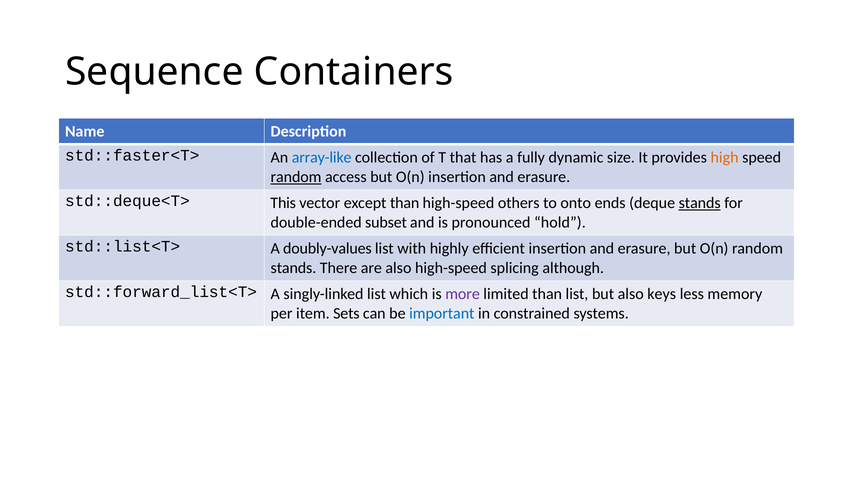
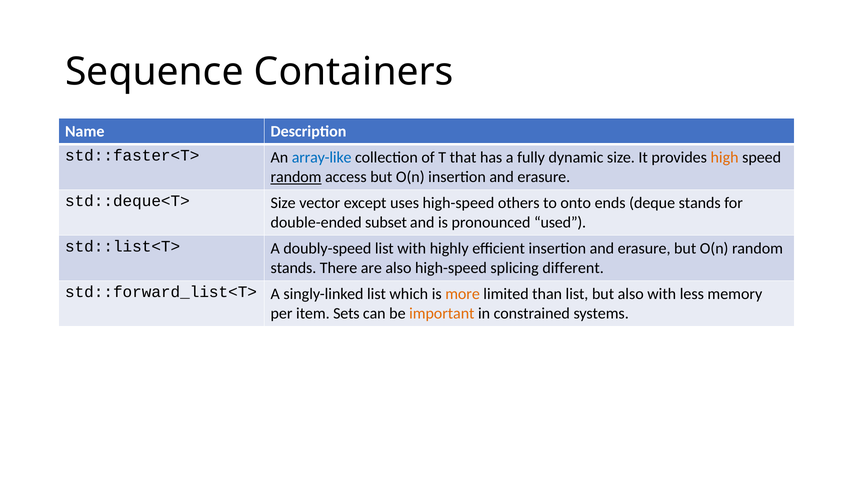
std::deque<T> This: This -> Size (283, 203)
except than: than -> uses (405, 203)
stands underline: present -> none (700, 203)
hold: hold -> used (560, 222)
doubly-values: doubly-values -> doubly-speed (327, 248)
although: although -> different (573, 268)
more colour: purple -> orange (463, 294)
also keys: keys -> with (662, 294)
important colour: blue -> orange (442, 313)
